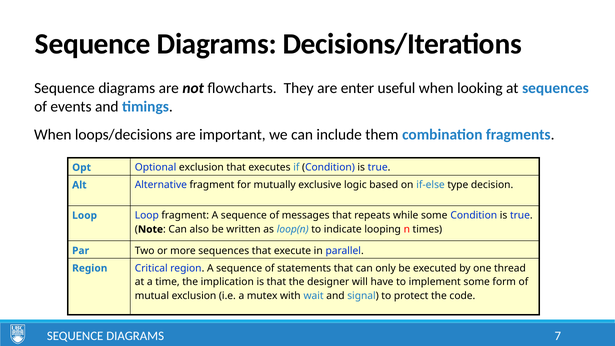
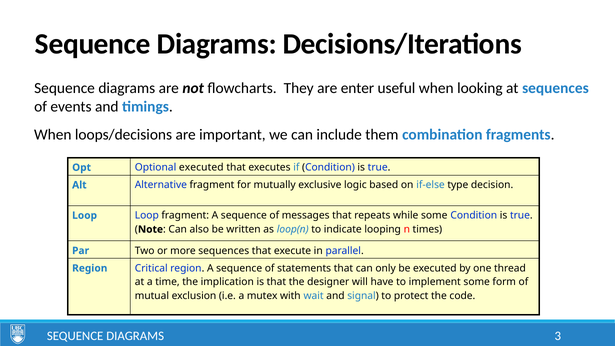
Optional exclusion: exclusion -> executed (201, 167)
7: 7 -> 3 (558, 336)
